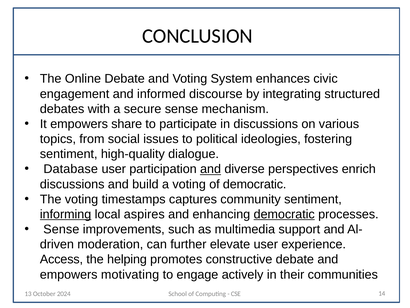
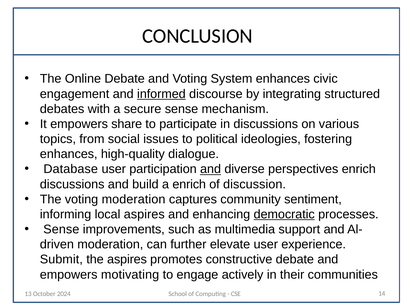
informed underline: none -> present (161, 94)
sentiment: sentiment -> enhances (69, 154)
a voting: voting -> enrich (189, 184)
of democratic: democratic -> discussion (255, 184)
voting timestamps: timestamps -> moderation (134, 199)
informing underline: present -> none (66, 214)
Access: Access -> Submit (61, 259)
the helping: helping -> aspires (127, 259)
